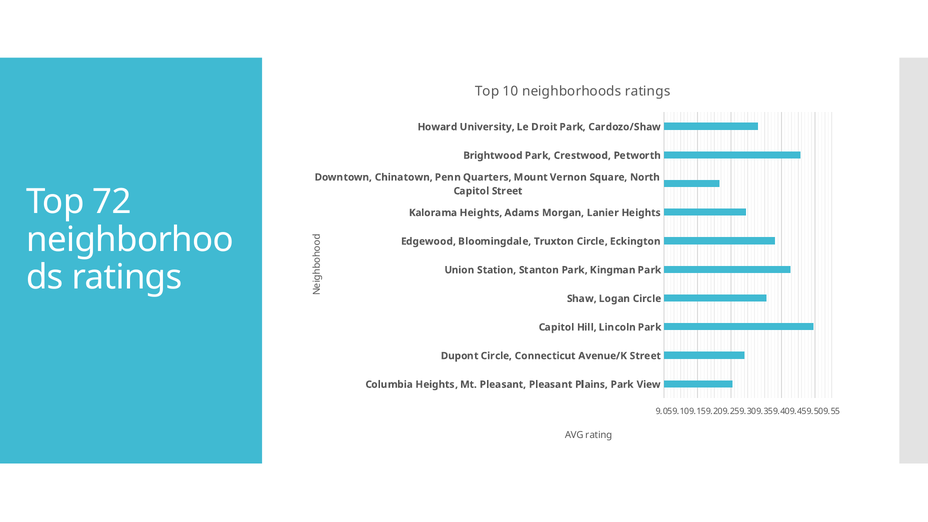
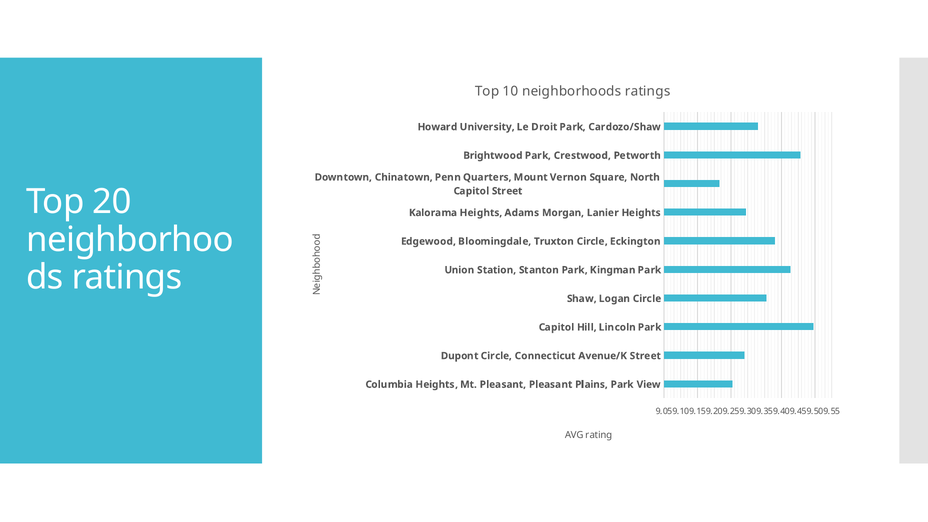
72: 72 -> 20 (112, 202)
